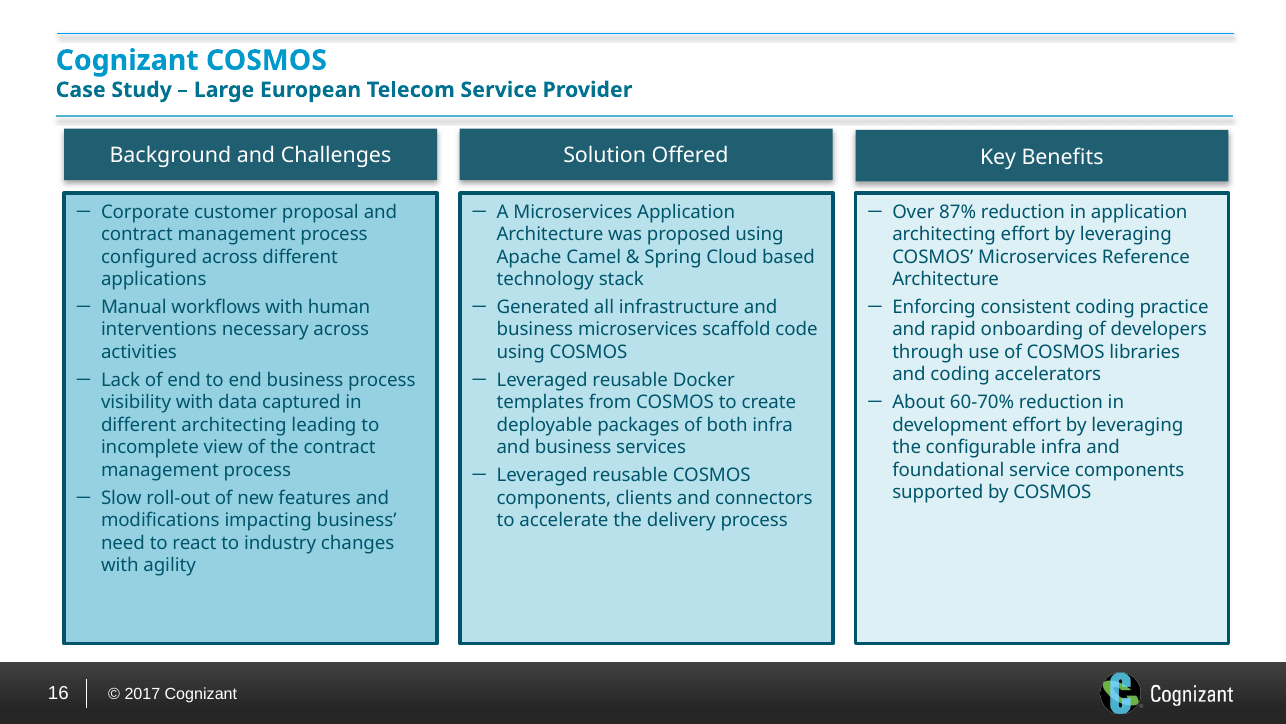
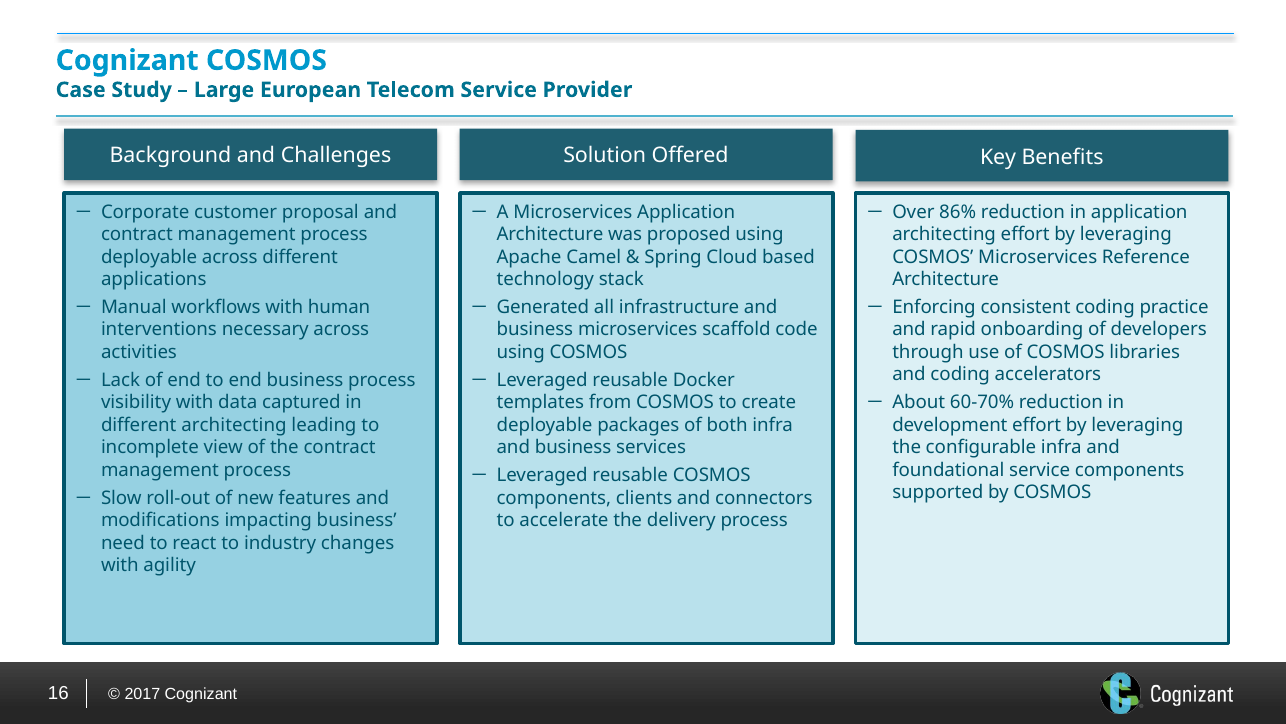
87%: 87% -> 86% (958, 212)
configured: configured -> deployable (149, 257)
